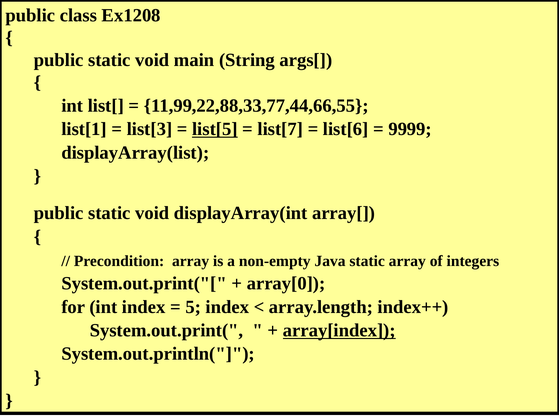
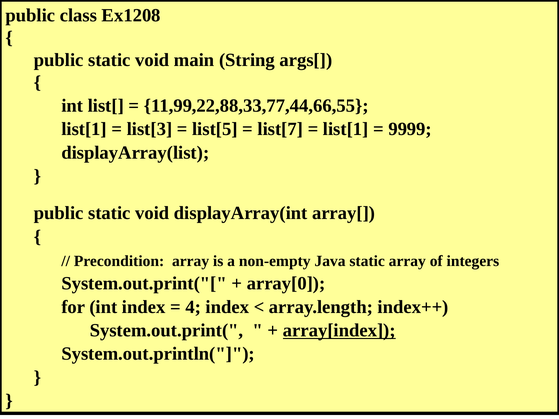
list[5 underline: present -> none (215, 129)
list[6: list[6 -> list[1 (346, 129)
5: 5 -> 4 (193, 307)
